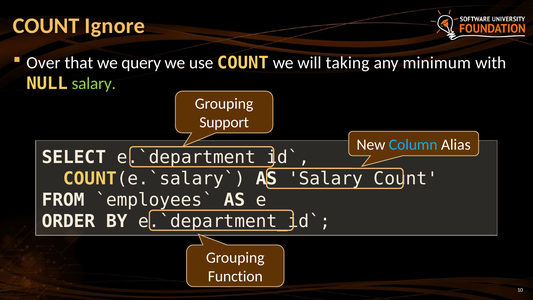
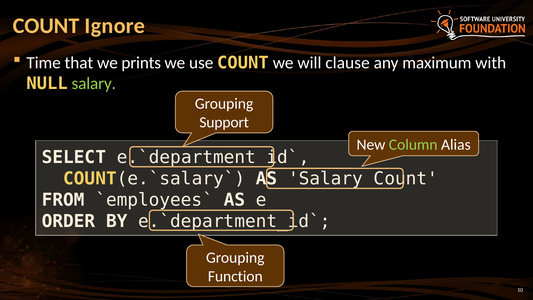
Over: Over -> Time (44, 63)
query: query -> prints (141, 63)
taking: taking -> clause (348, 63)
minimum: minimum -> maximum (437, 63)
Column colour: light blue -> light green (413, 145)
